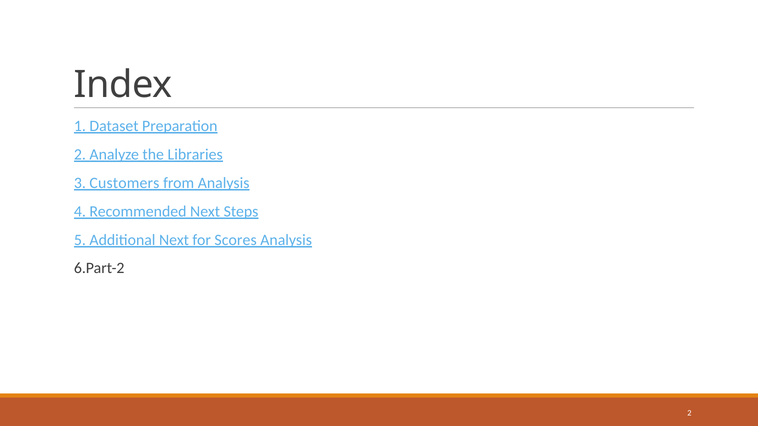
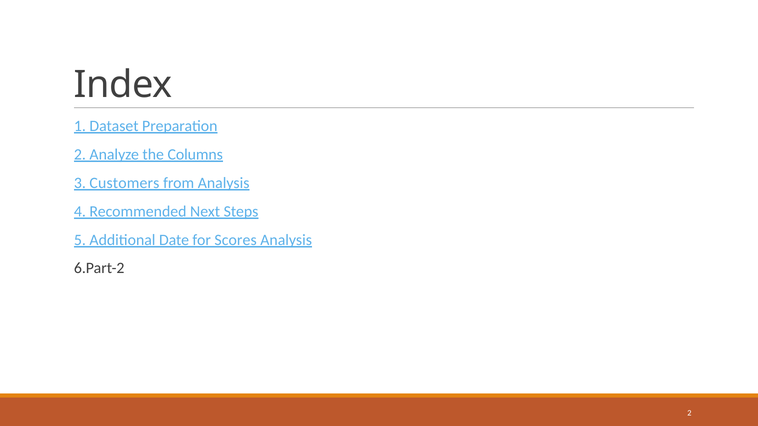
Libraries: Libraries -> Columns (195, 155)
Additional Next: Next -> Date (174, 240)
